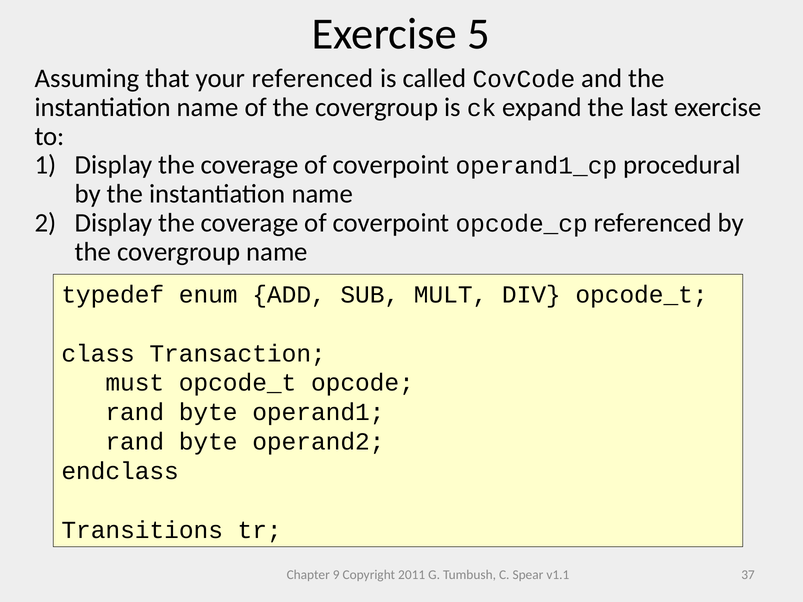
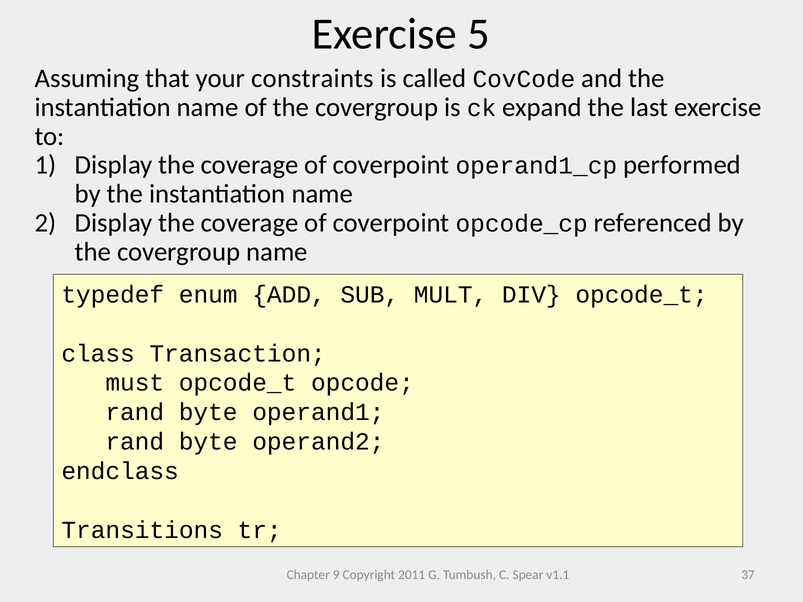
your referenced: referenced -> constraints (313, 78)
procedural: procedural -> performed (682, 165)
